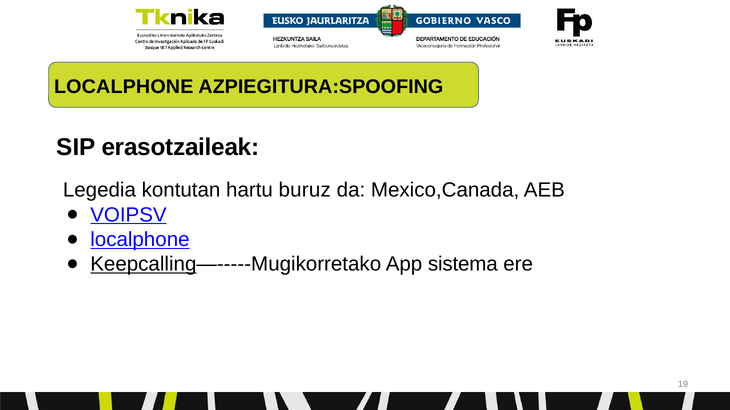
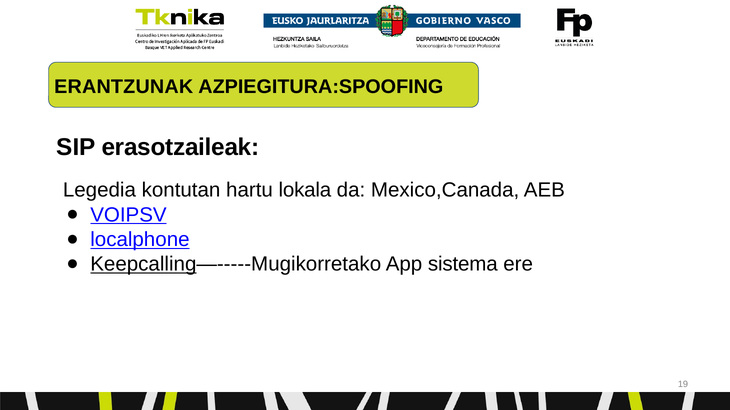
LOCALPHONE: LOCALPHONE -> ERANTZUNAK (124, 87)
buruz: buruz -> lokala (305, 190)
